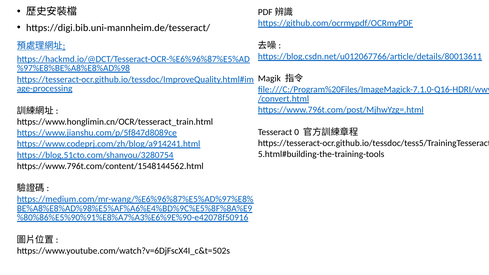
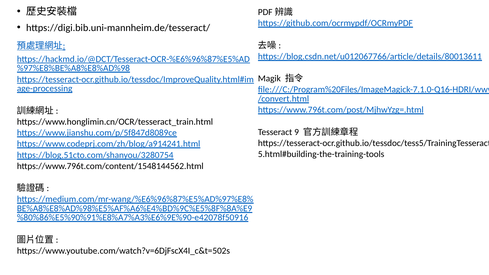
0: 0 -> 9 (297, 132)
